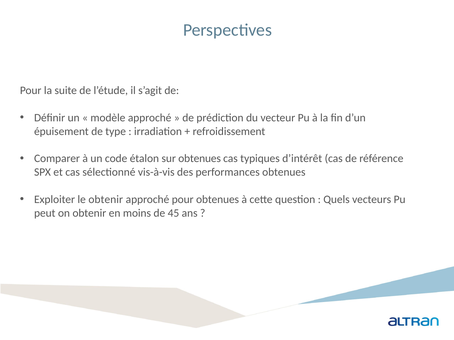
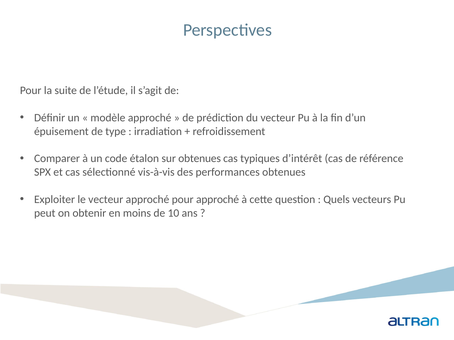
le obtenir: obtenir -> vecteur (106, 200)
pour obtenues: obtenues -> approché (218, 200)
45: 45 -> 10 (173, 213)
